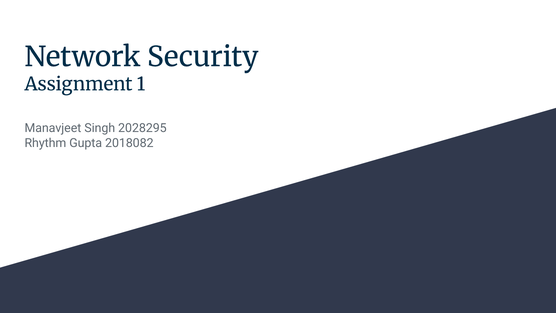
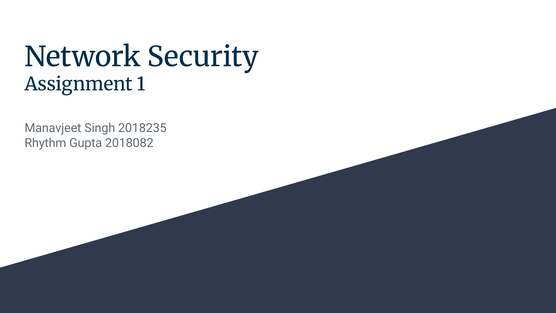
2028295: 2028295 -> 2018235 (142, 128)
